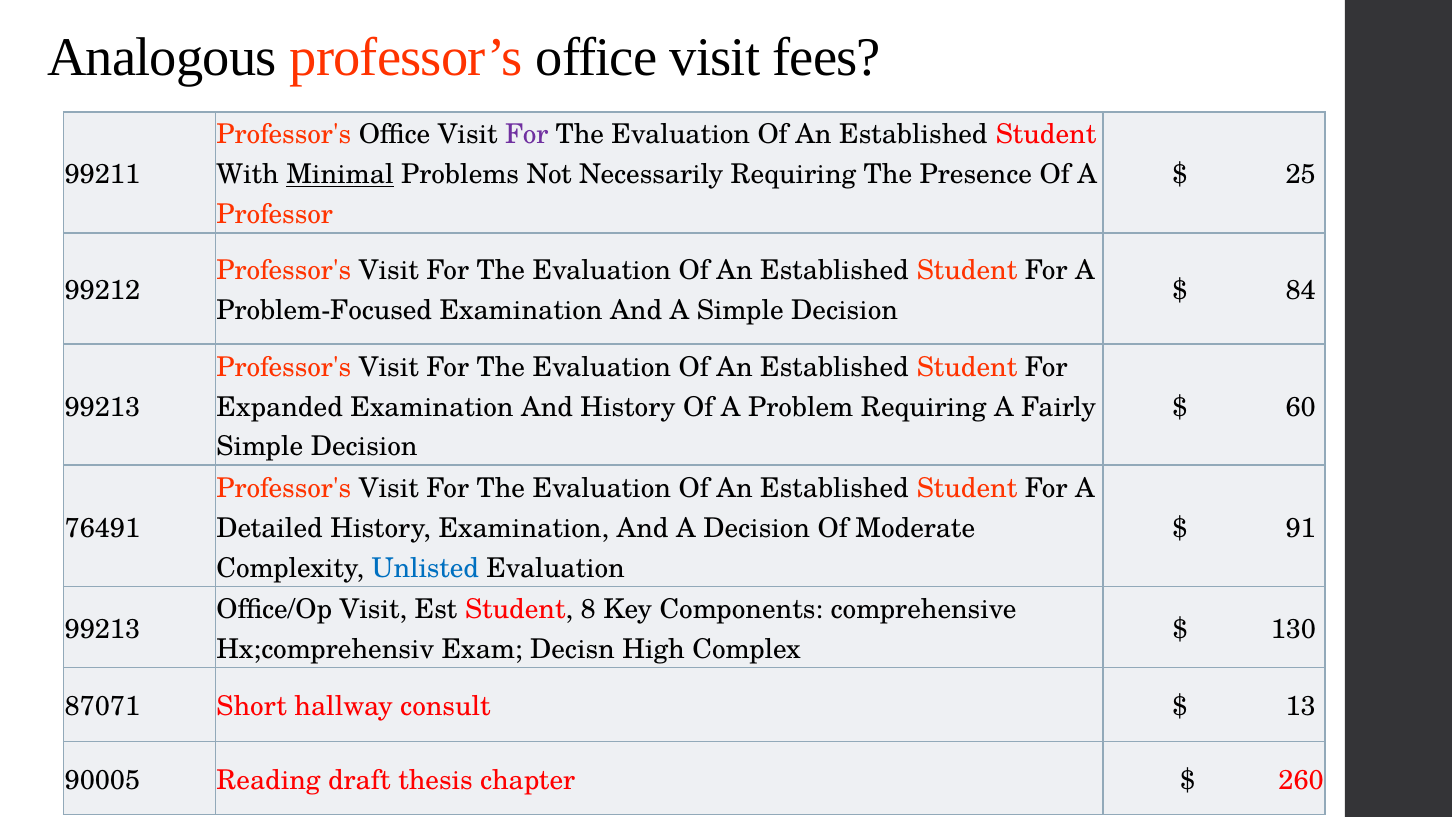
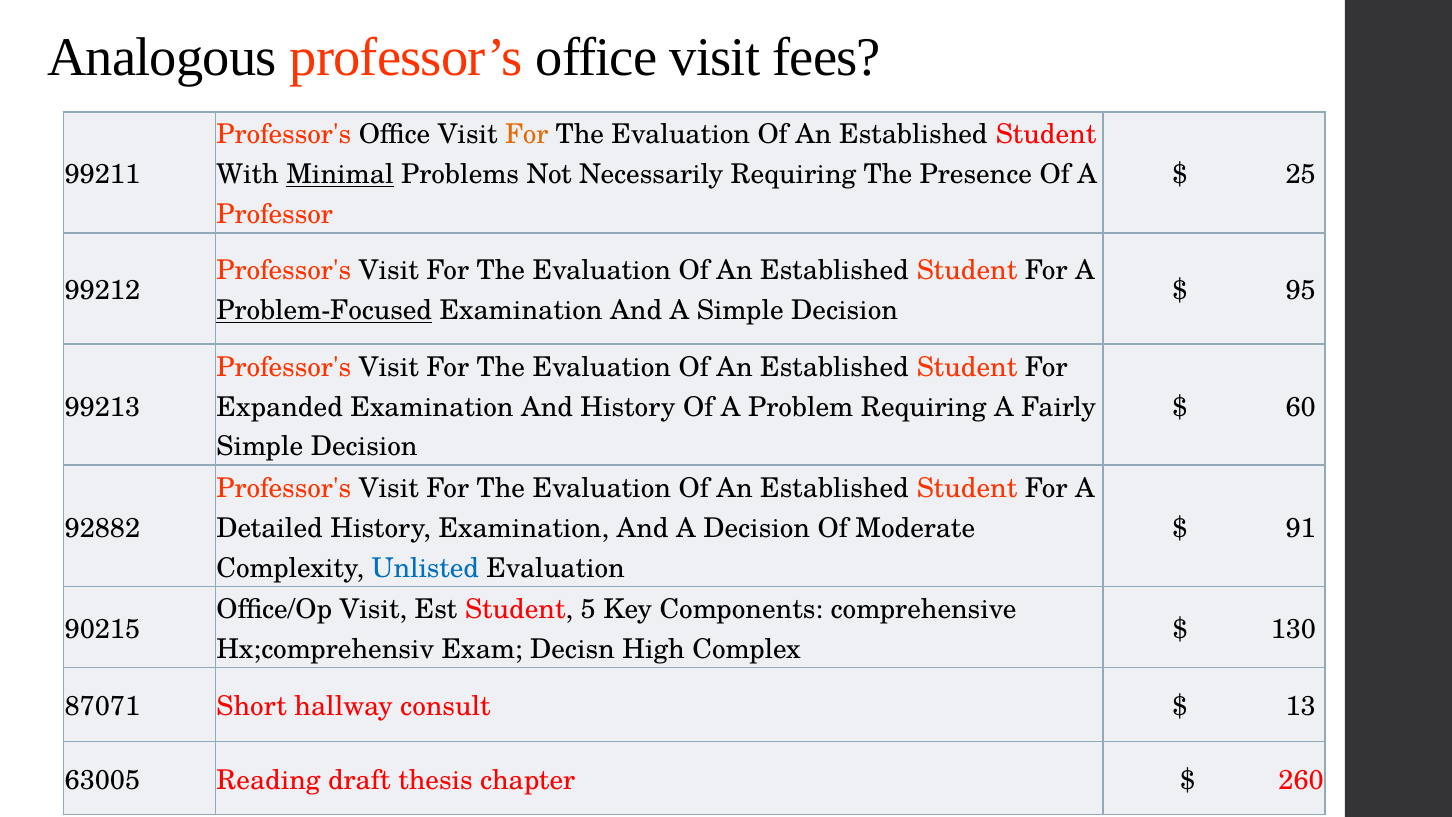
For colour: purple -> orange (527, 135)
84: 84 -> 95 (1301, 291)
Problem-Focused underline: none -> present (324, 311)
76491: 76491 -> 92882 (102, 528)
8: 8 -> 5 (588, 609)
99213: 99213 -> 90215 (102, 629)
90005: 90005 -> 63005 (102, 780)
